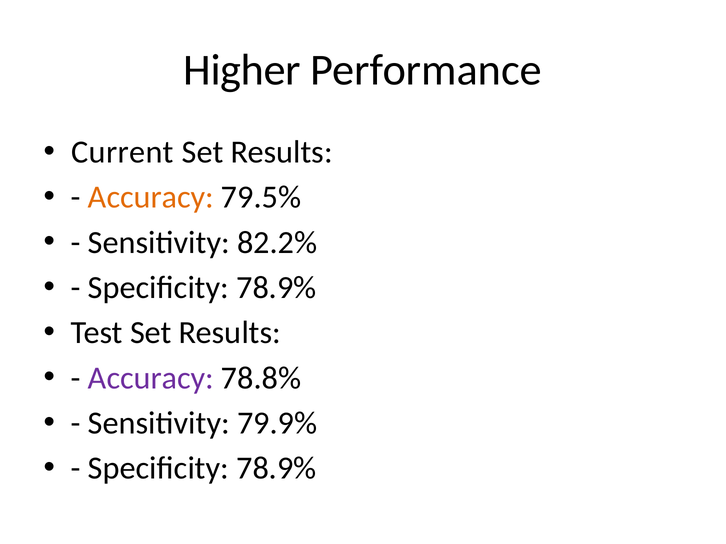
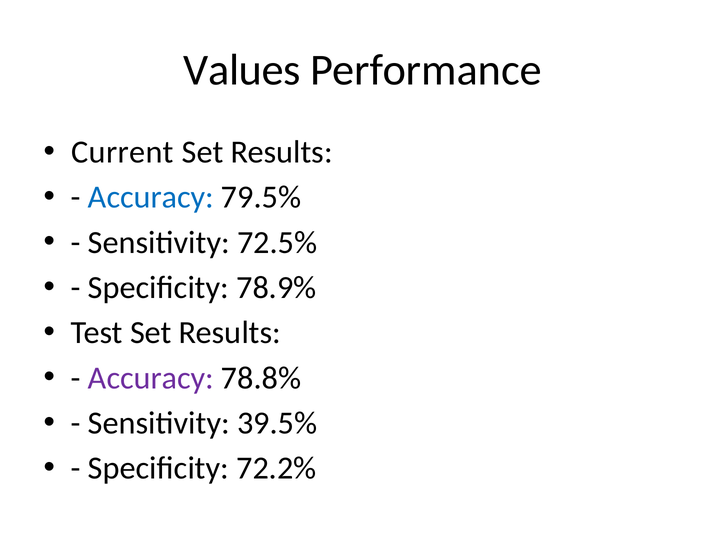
Higher: Higher -> Values (242, 70)
Accuracy colour: orange -> blue (151, 197)
82.2%: 82.2% -> 72.5% (277, 243)
79.9%: 79.9% -> 39.5% (277, 423)
78.9%: 78.9% -> 72.2% (276, 469)
